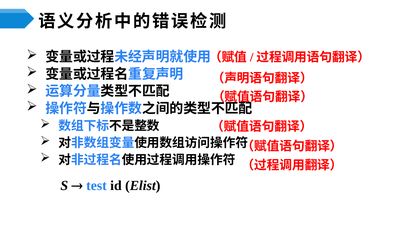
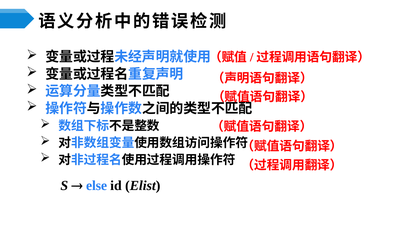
test: test -> else (97, 185)
